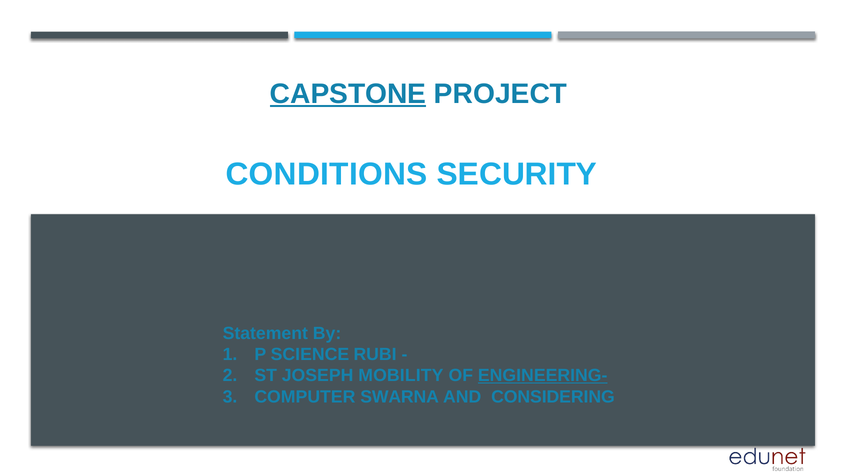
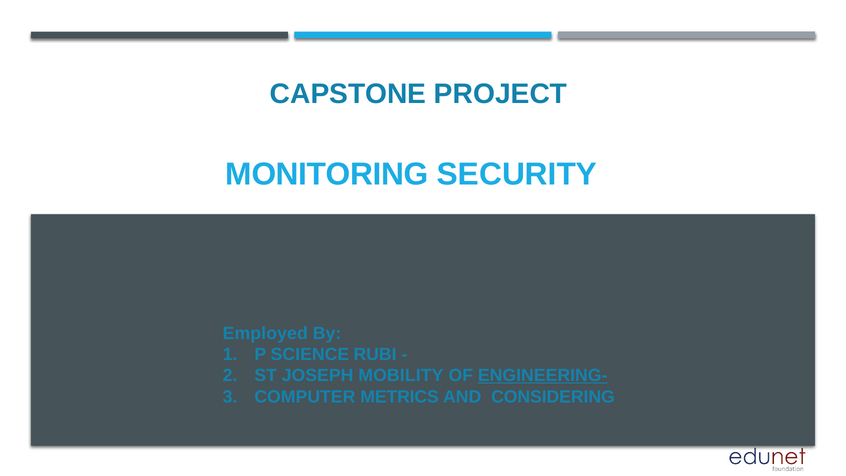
CAPSTONE underline: present -> none (348, 94)
CONDITIONS: CONDITIONS -> MONITORING (327, 174)
Statement: Statement -> Employed (265, 333)
SWARNA: SWARNA -> METRICS (400, 397)
